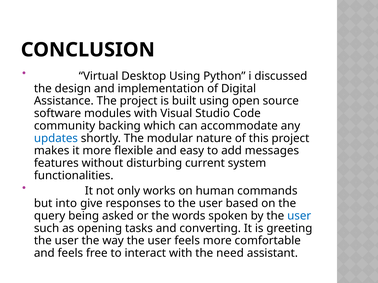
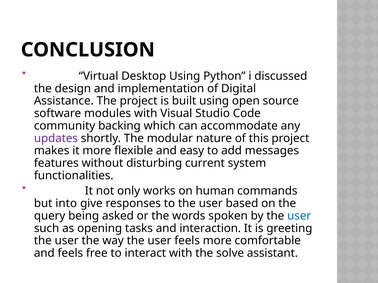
updates colour: blue -> purple (56, 138)
converting: converting -> interaction (210, 229)
need: need -> solve (230, 254)
